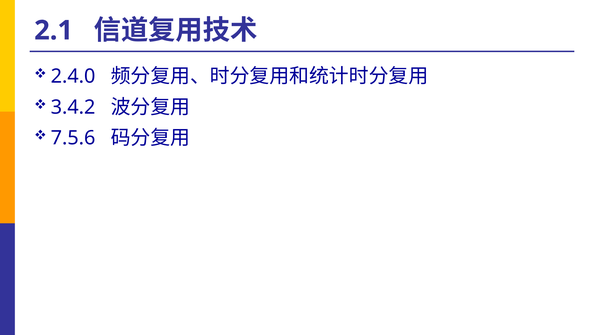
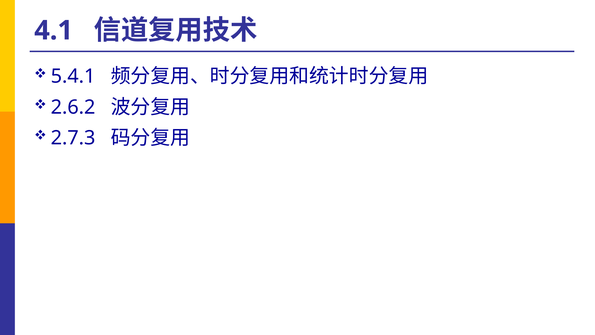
2.1: 2.1 -> 4.1 (54, 30)
2.4.0: 2.4.0 -> 5.4.1 (73, 76)
3.4.2: 3.4.2 -> 2.6.2 (73, 107)
7.5.6: 7.5.6 -> 2.7.3 (73, 138)
